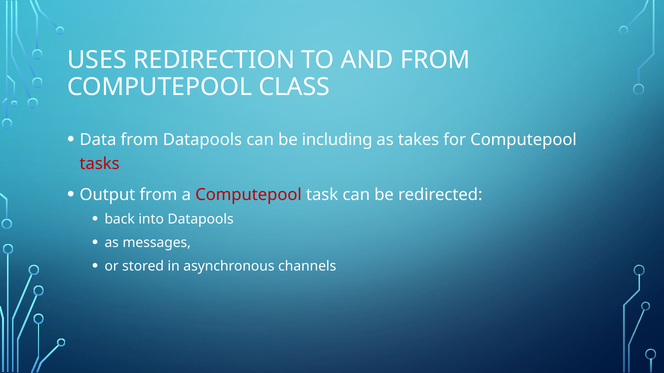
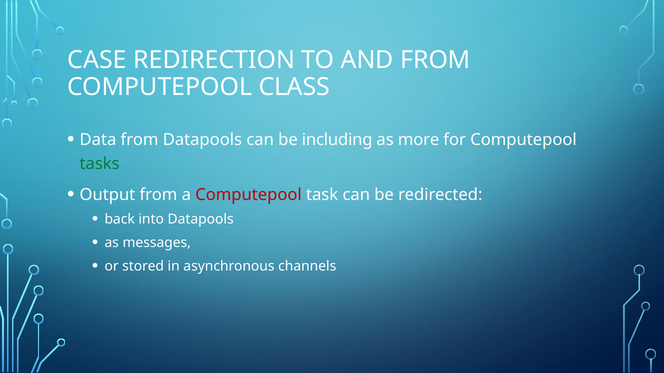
USES: USES -> CASE (97, 60)
takes: takes -> more (419, 140)
tasks colour: red -> green (100, 164)
